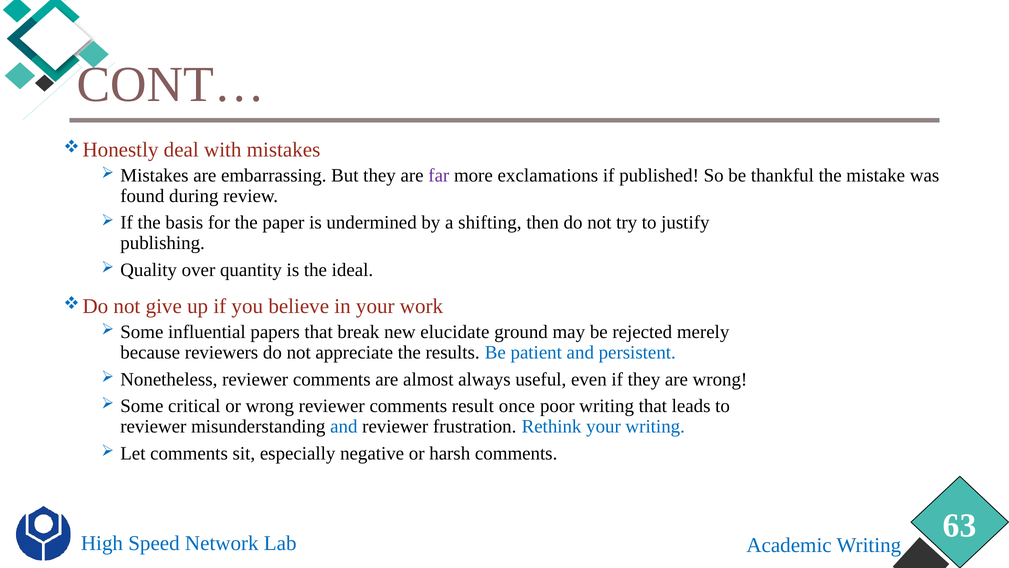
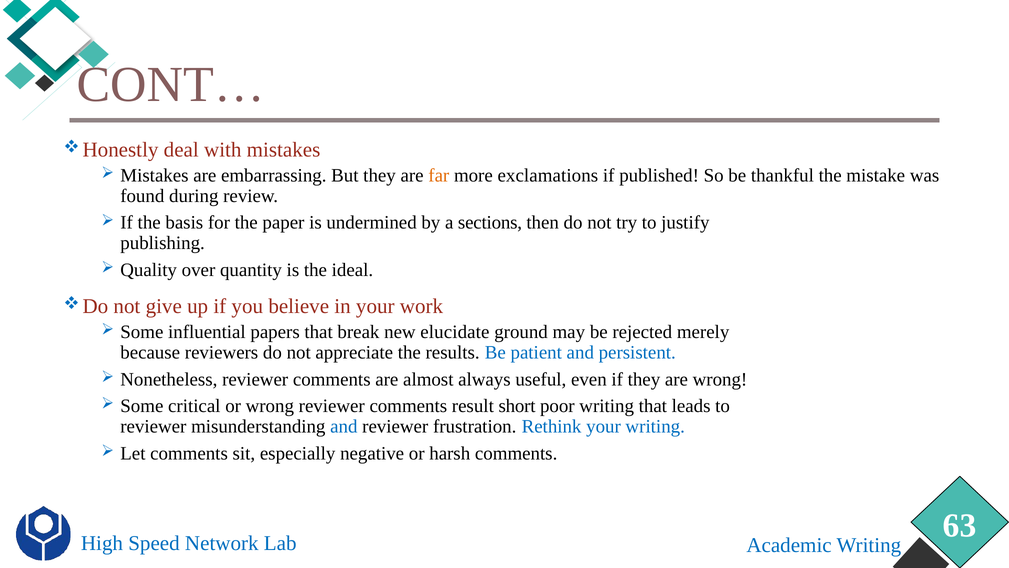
far colour: purple -> orange (439, 175)
shifting: shifting -> sections (490, 223)
once: once -> short (517, 406)
